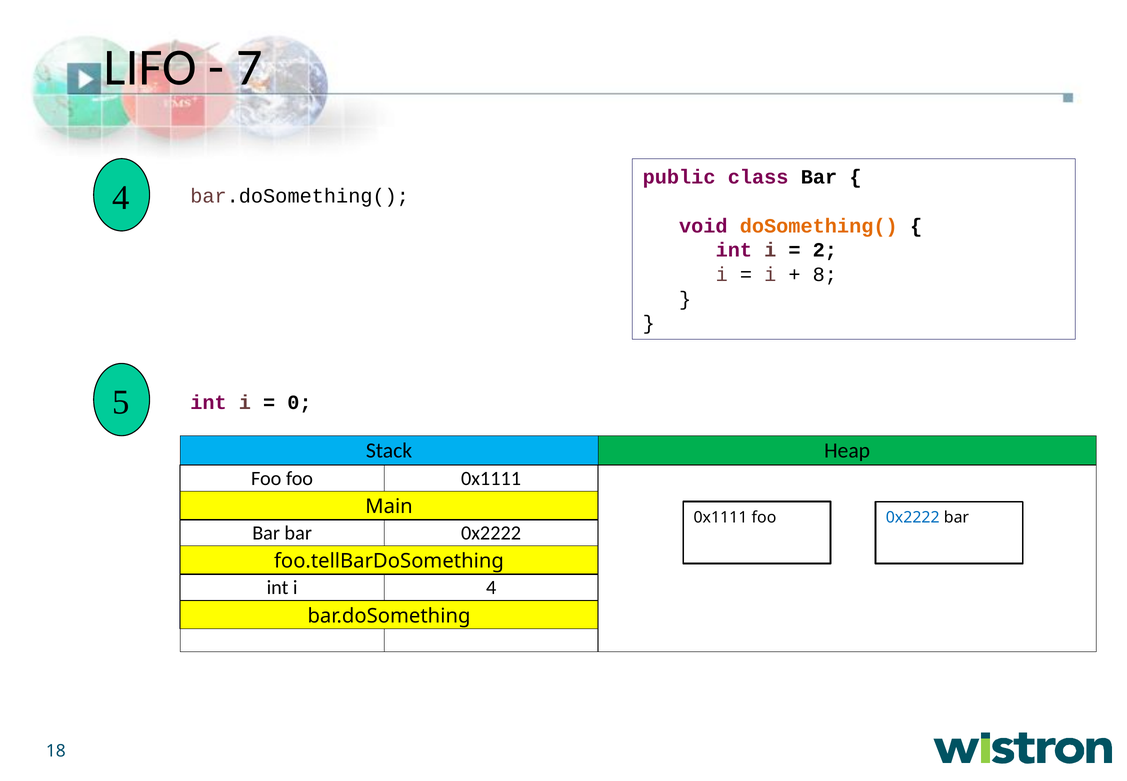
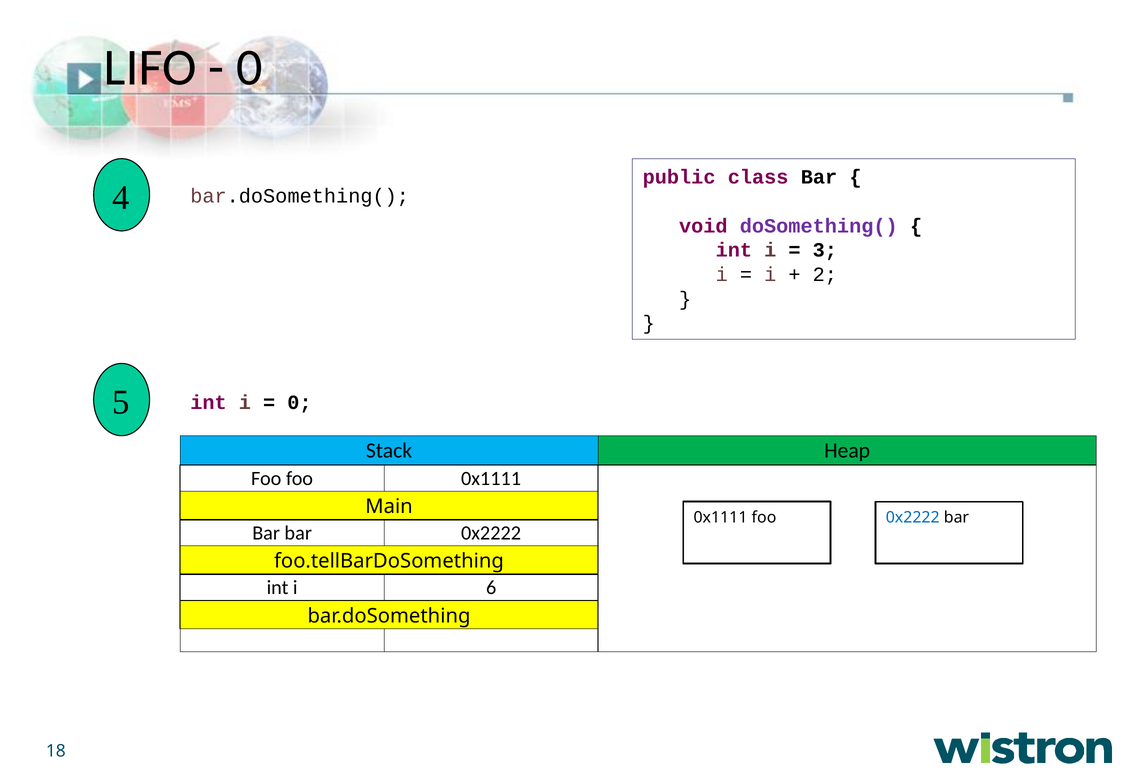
7: 7 -> 0 (249, 67)
doSomething( colour: orange -> purple (819, 226)
2: 2 -> 3 (825, 250)
8: 8 -> 2 (825, 274)
i 4: 4 -> 6 (491, 587)
